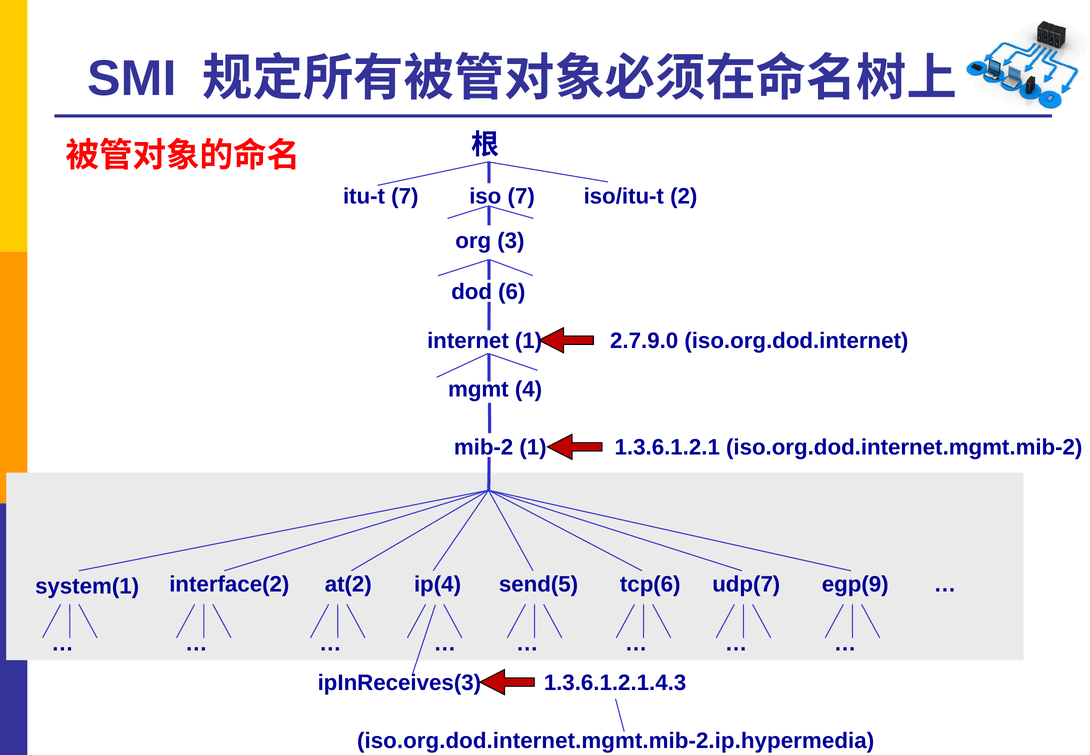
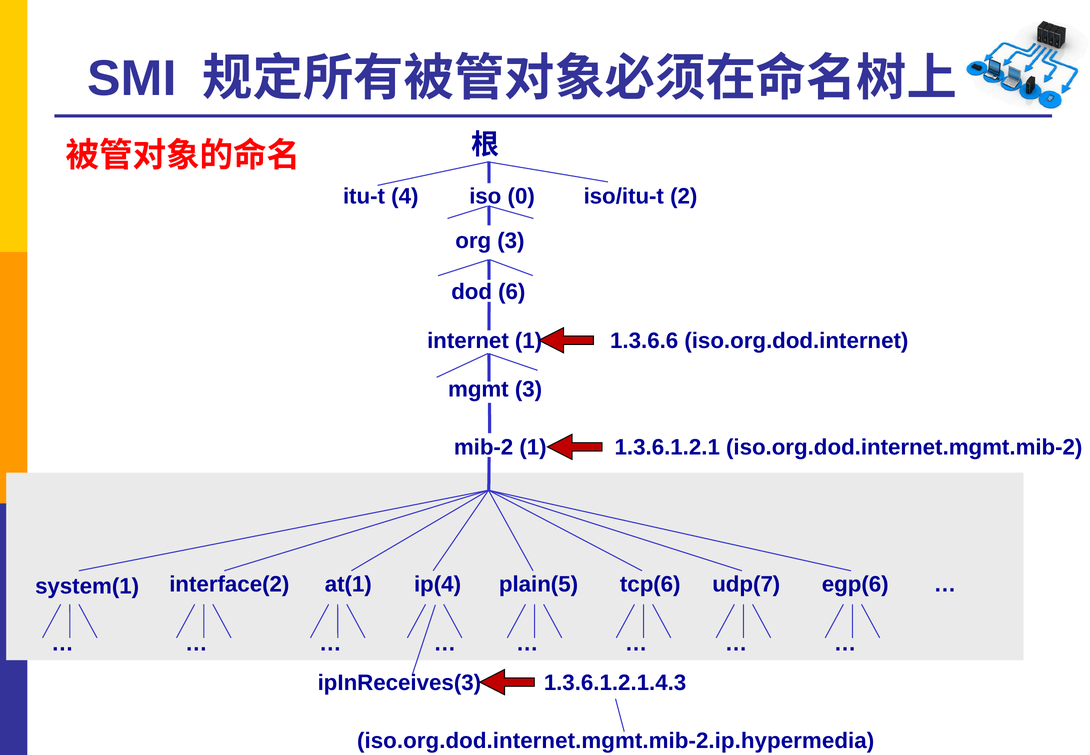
itu-t 7: 7 -> 4 (405, 196)
iso 7: 7 -> 0 (521, 196)
2.7.9.0: 2.7.9.0 -> 1.3.6.6 (644, 340)
mgmt 4: 4 -> 3 (529, 389)
at(2: at(2 -> at(1 (348, 584)
send(5: send(5 -> plain(5 (539, 584)
egp(9: egp(9 -> egp(6 (855, 584)
